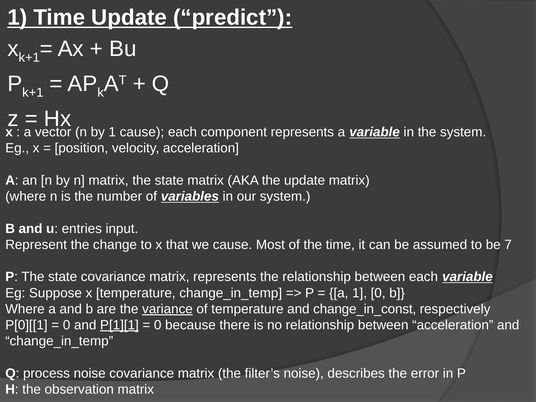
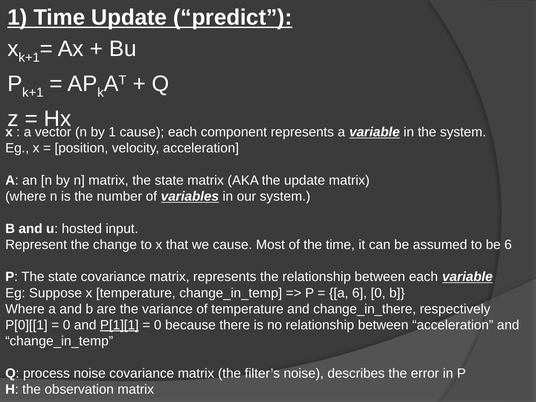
entries: entries -> hosted (82, 229)
be 7: 7 -> 6 (508, 245)
a 1: 1 -> 6 (360, 293)
variance underline: present -> none (167, 309)
change_in_const: change_in_const -> change_in_there (365, 309)
